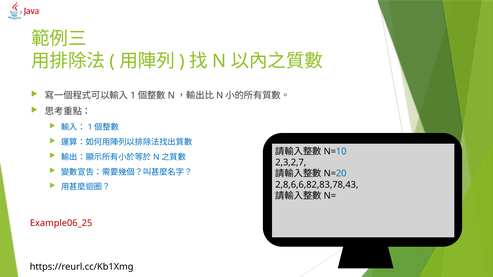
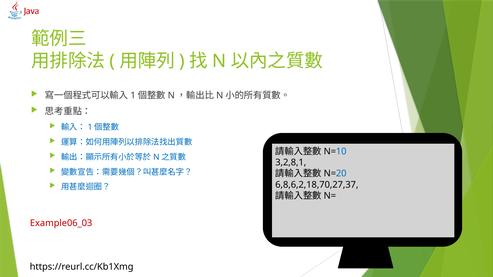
2,3,2,7: 2,3,2,7 -> 3,2,8,1 (291, 163)
2,8,6,6,82,83,78,43: 2,8,6,6,82,83,78,43 -> 6,8,6,2,18,70,27,37 (317, 185)
Example06_25: Example06_25 -> Example06_03 (61, 223)
